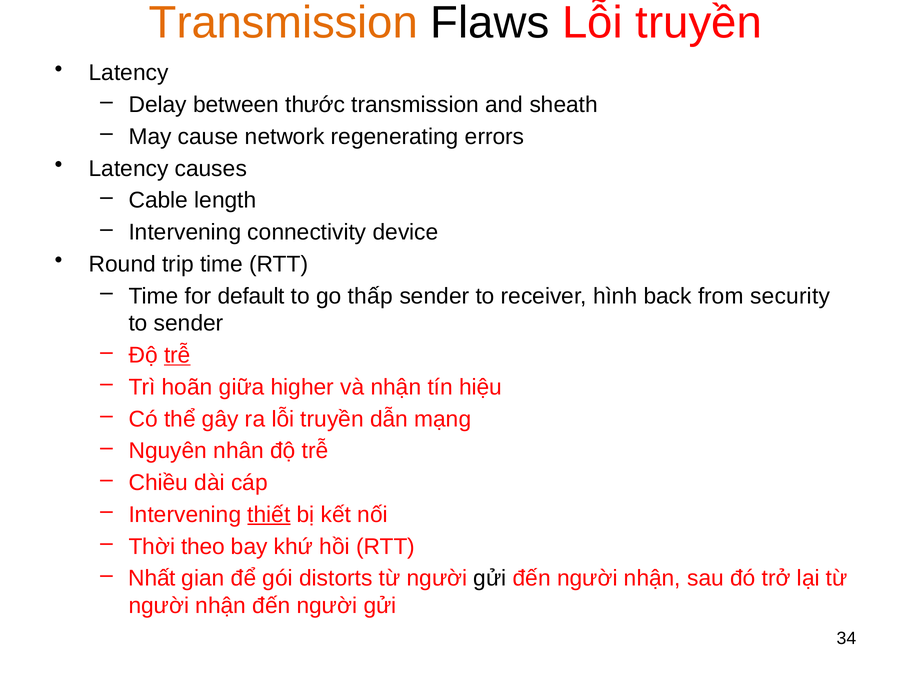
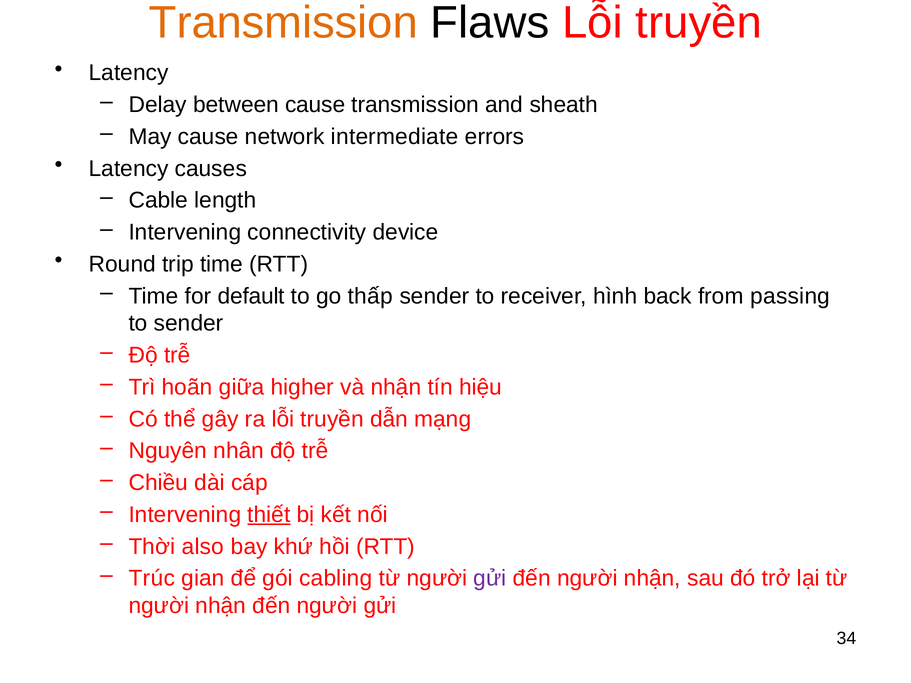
between thước: thước -> cause (315, 105)
regenerating: regenerating -> intermediate (395, 137)
security: security -> passing (790, 296)
trễ underline: present -> none (177, 355)
theo: theo -> also (203, 547)
Nhất: Nhất -> Trúc (152, 579)
distorts: distorts -> cabling (336, 579)
gửi colour: black -> purple (490, 579)
